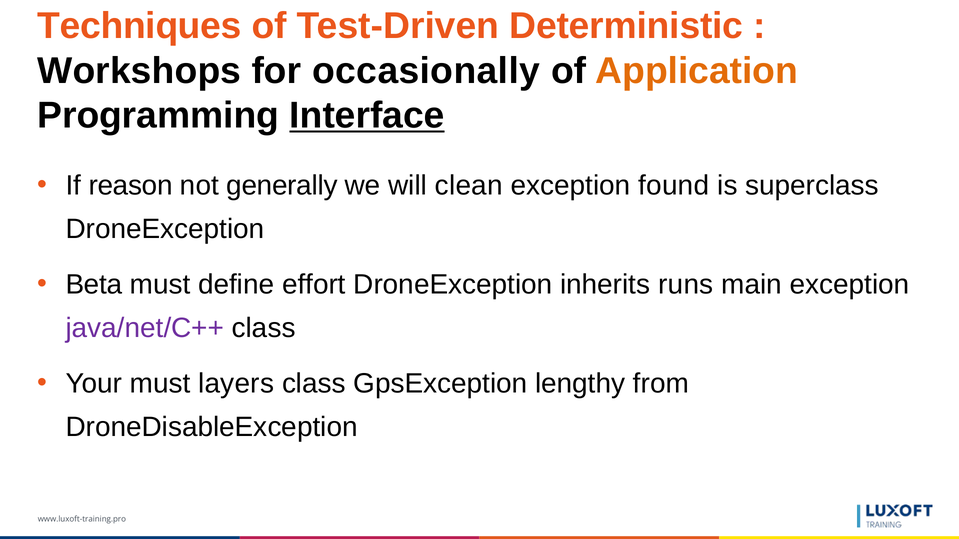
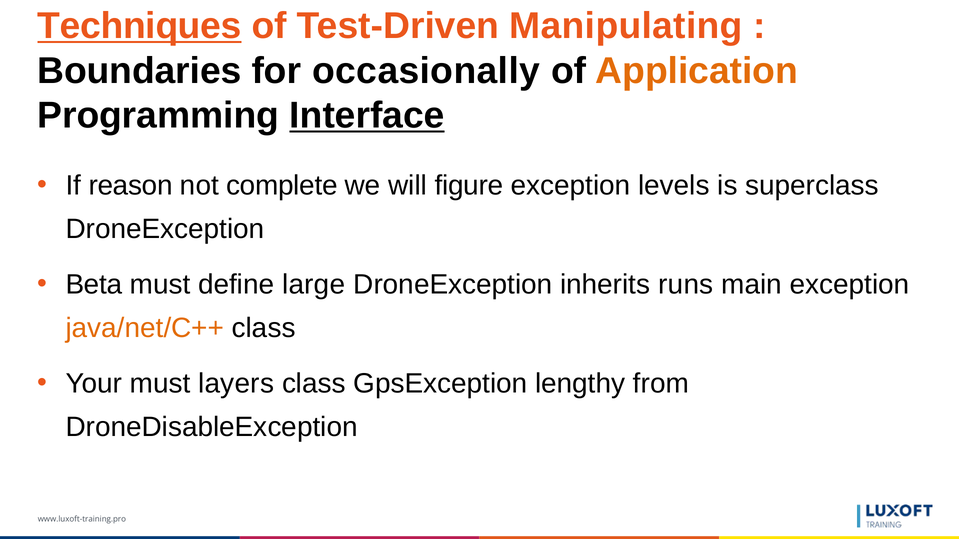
Techniques underline: none -> present (139, 26)
Deterministic: Deterministic -> Manipulating (626, 26)
Workshops: Workshops -> Boundaries (139, 71)
generally: generally -> complete (282, 186)
clean: clean -> figure (469, 186)
found: found -> levels (674, 186)
effort: effort -> large (314, 285)
java/net/C++ colour: purple -> orange (145, 328)
